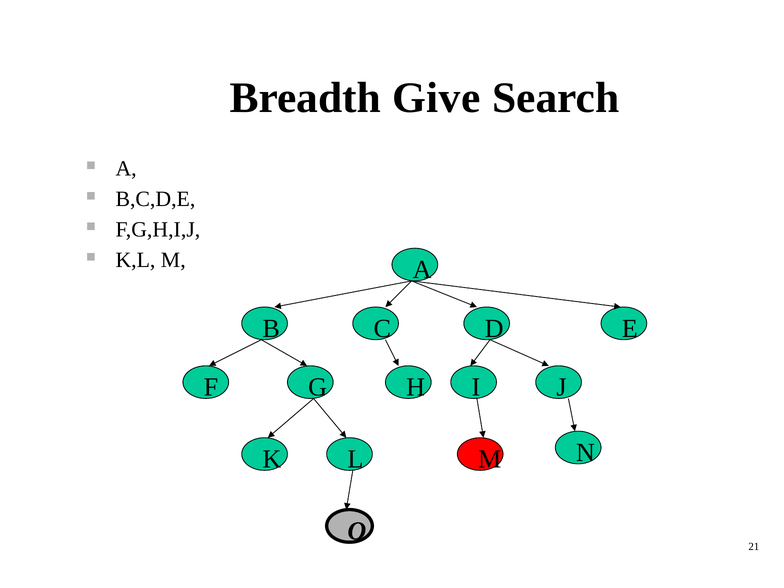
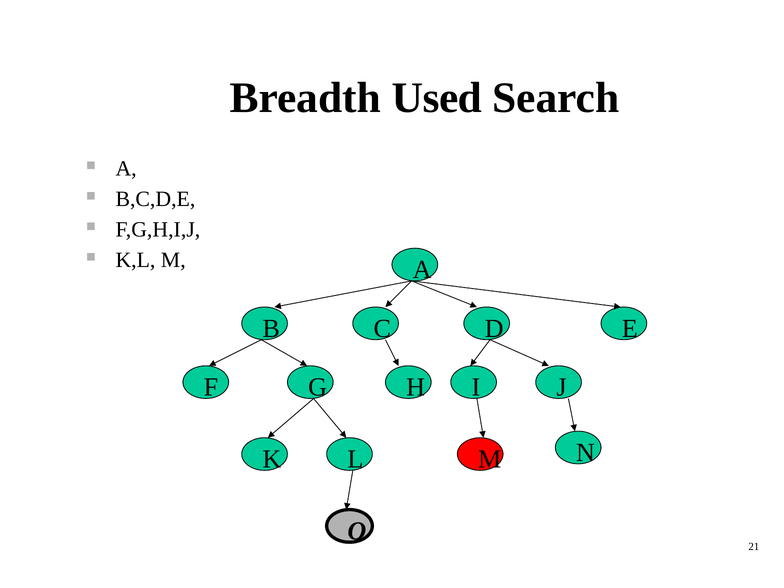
Give: Give -> Used (437, 98)
